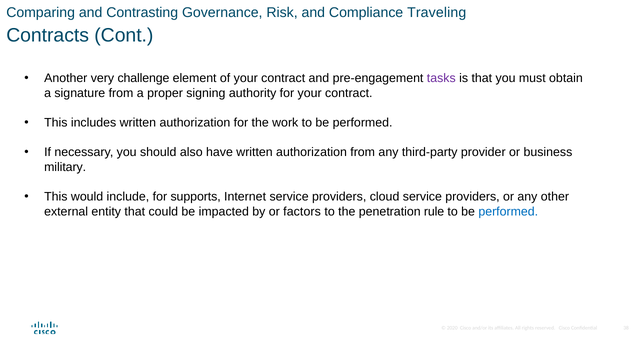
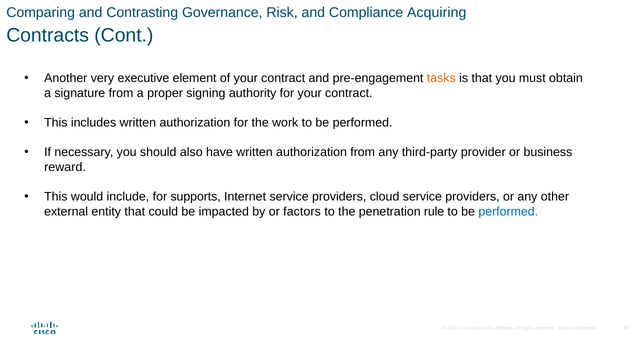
Traveling: Traveling -> Acquiring (437, 13)
challenge: challenge -> executive (143, 78)
tasks colour: purple -> orange (441, 78)
military: military -> reward (65, 167)
